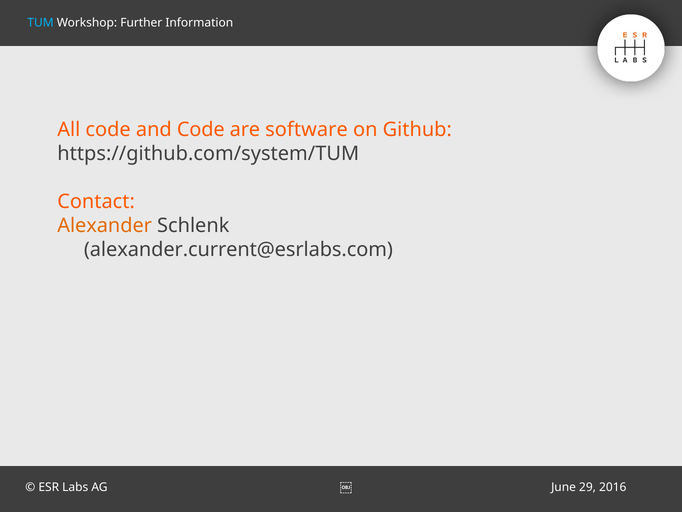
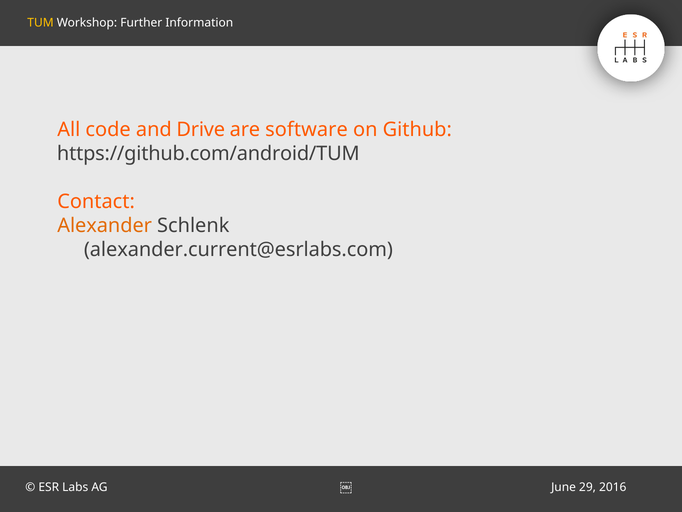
TUM colour: light blue -> yellow (41, 23)
and Code: Code -> Drive (201, 130)
https://github.com/system/TUM: https://github.com/system/TUM -> https://github.com/android/TUM (208, 154)
